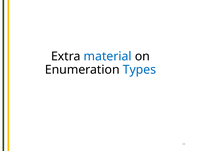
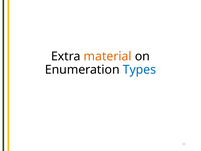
material colour: blue -> orange (108, 56)
